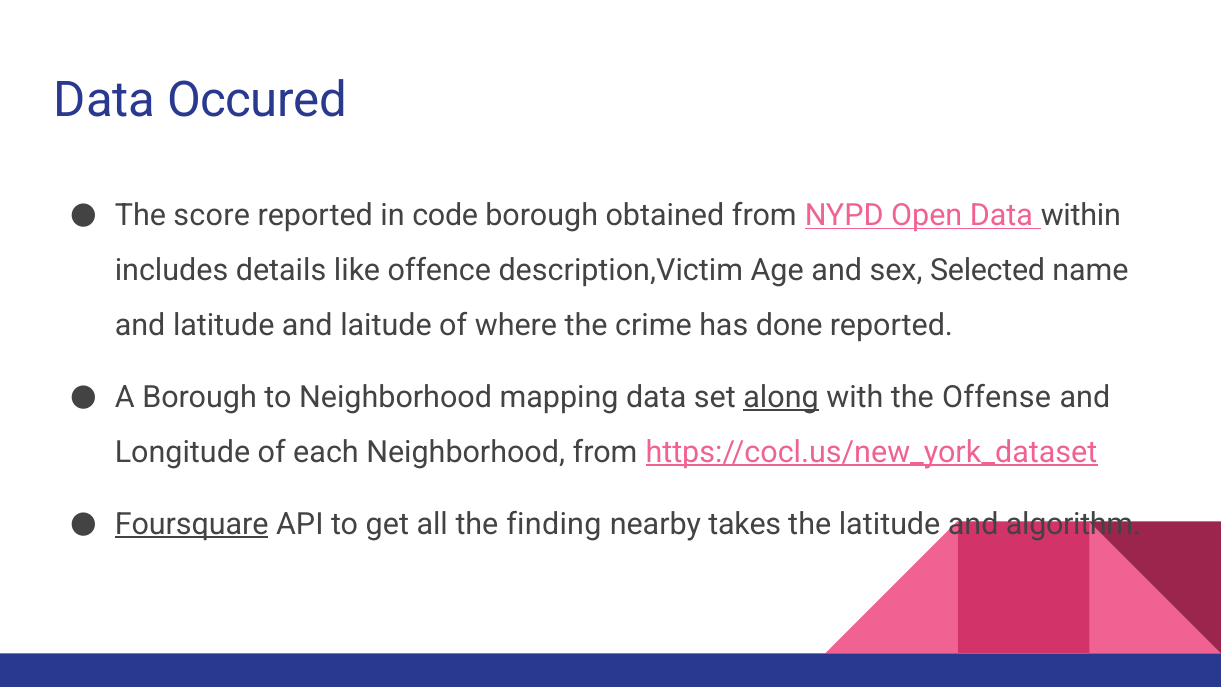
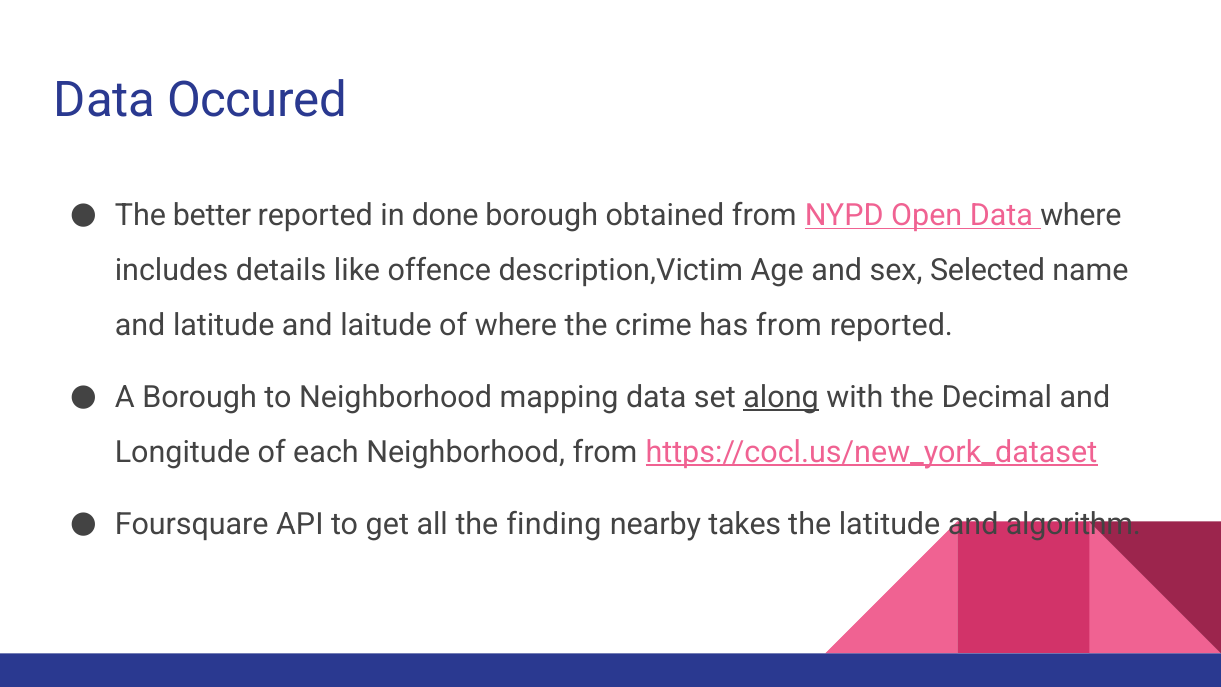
score: score -> better (212, 215)
code: code -> done (445, 215)
Data within: within -> where (1081, 215)
has done: done -> from (789, 325)
Offense: Offense -> Decimal (997, 397)
Foursquare underline: present -> none (192, 524)
